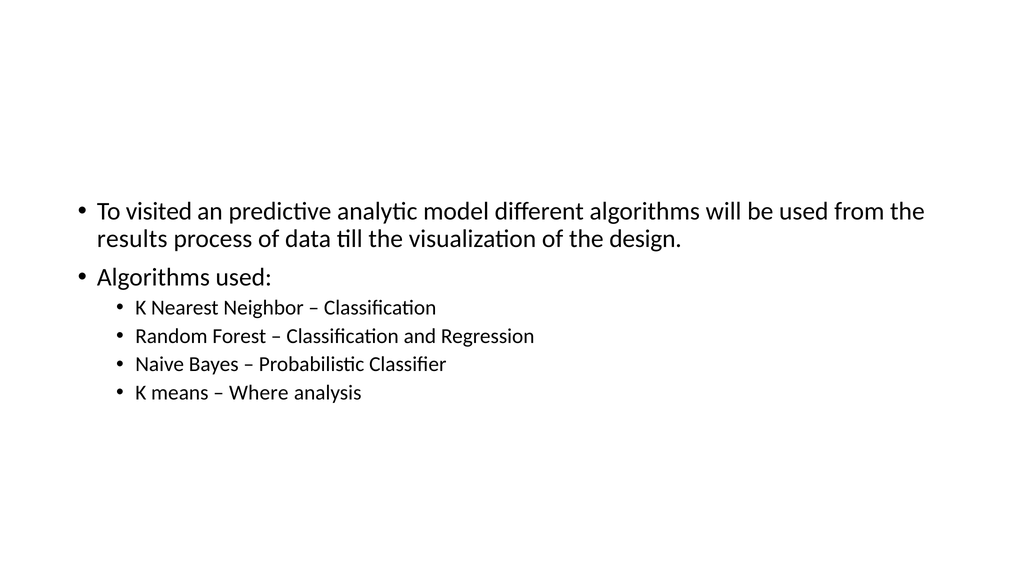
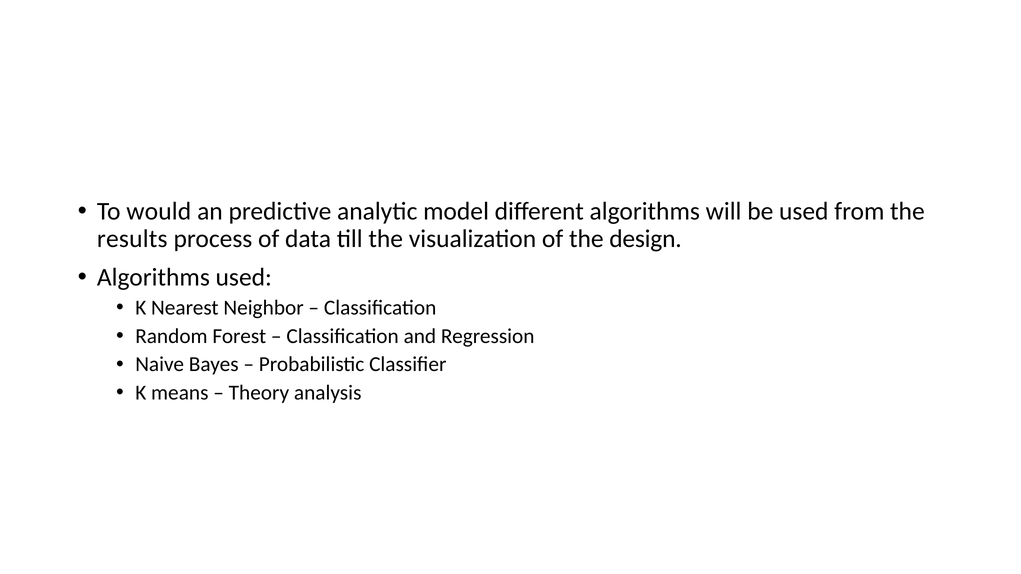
visited: visited -> would (159, 212)
Where: Where -> Theory (259, 393)
